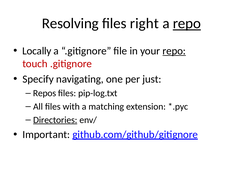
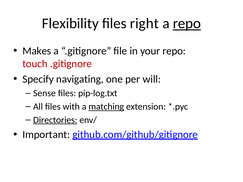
Resolving: Resolving -> Flexibility (70, 24)
Locally: Locally -> Makes (37, 51)
repo underline: present -> none (174, 51)
just: just -> will (152, 79)
Repos: Repos -> Sense (44, 93)
matching underline: none -> present (106, 107)
